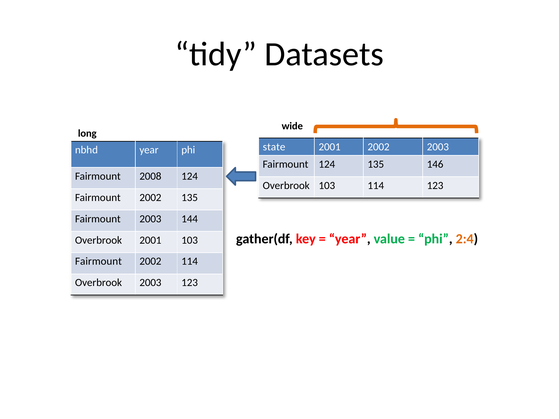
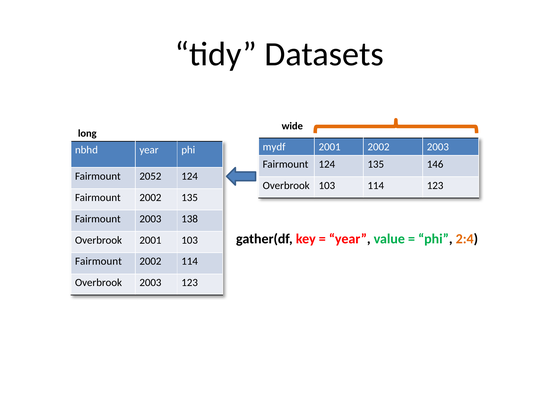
state: state -> mydf (274, 147)
2008: 2008 -> 2052 (150, 176)
144: 144 -> 138 (190, 219)
